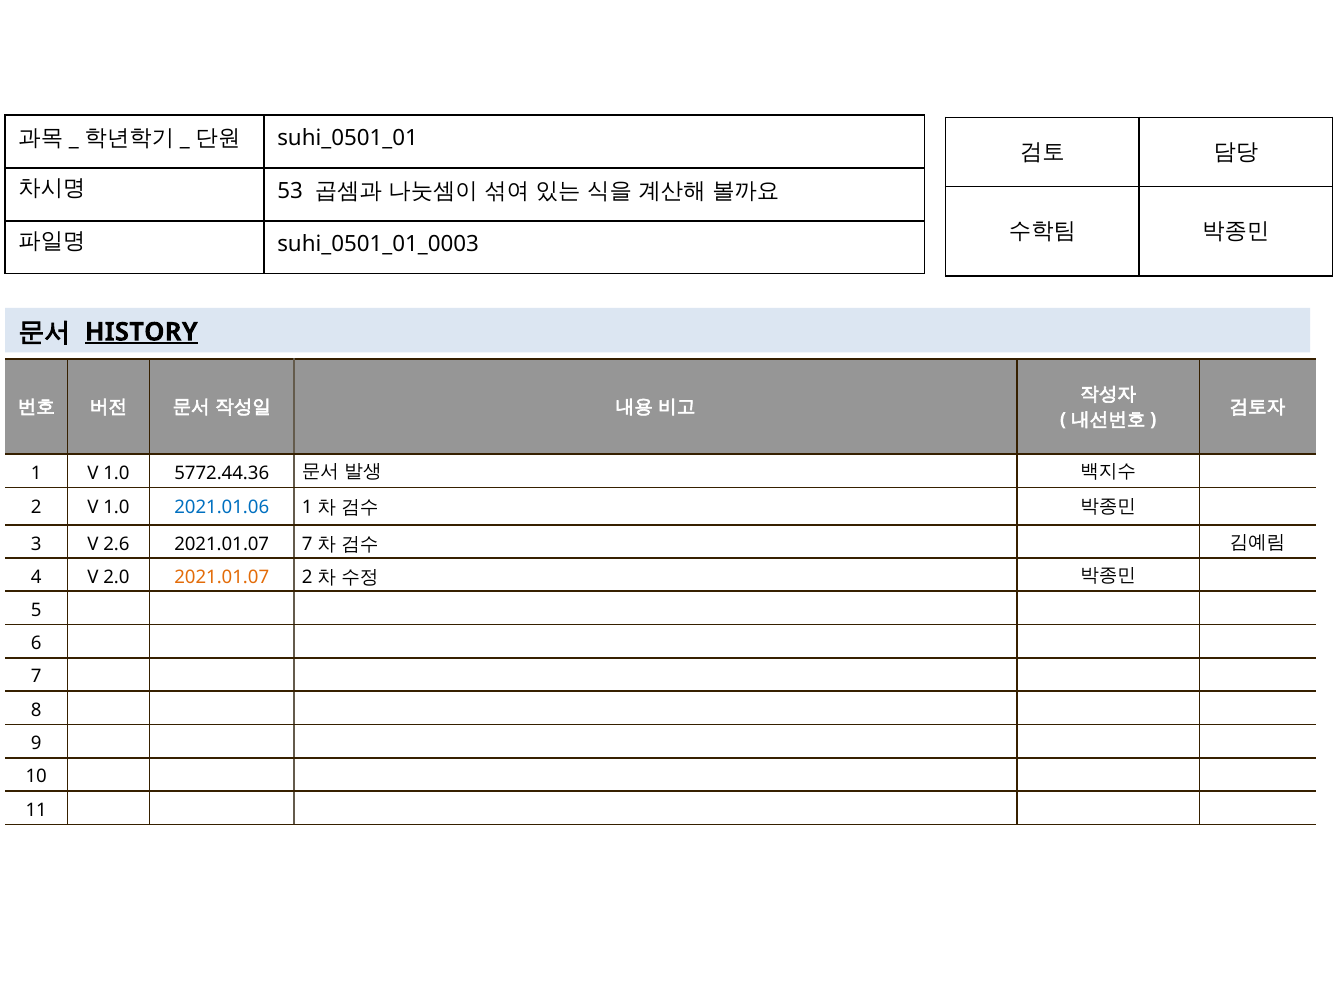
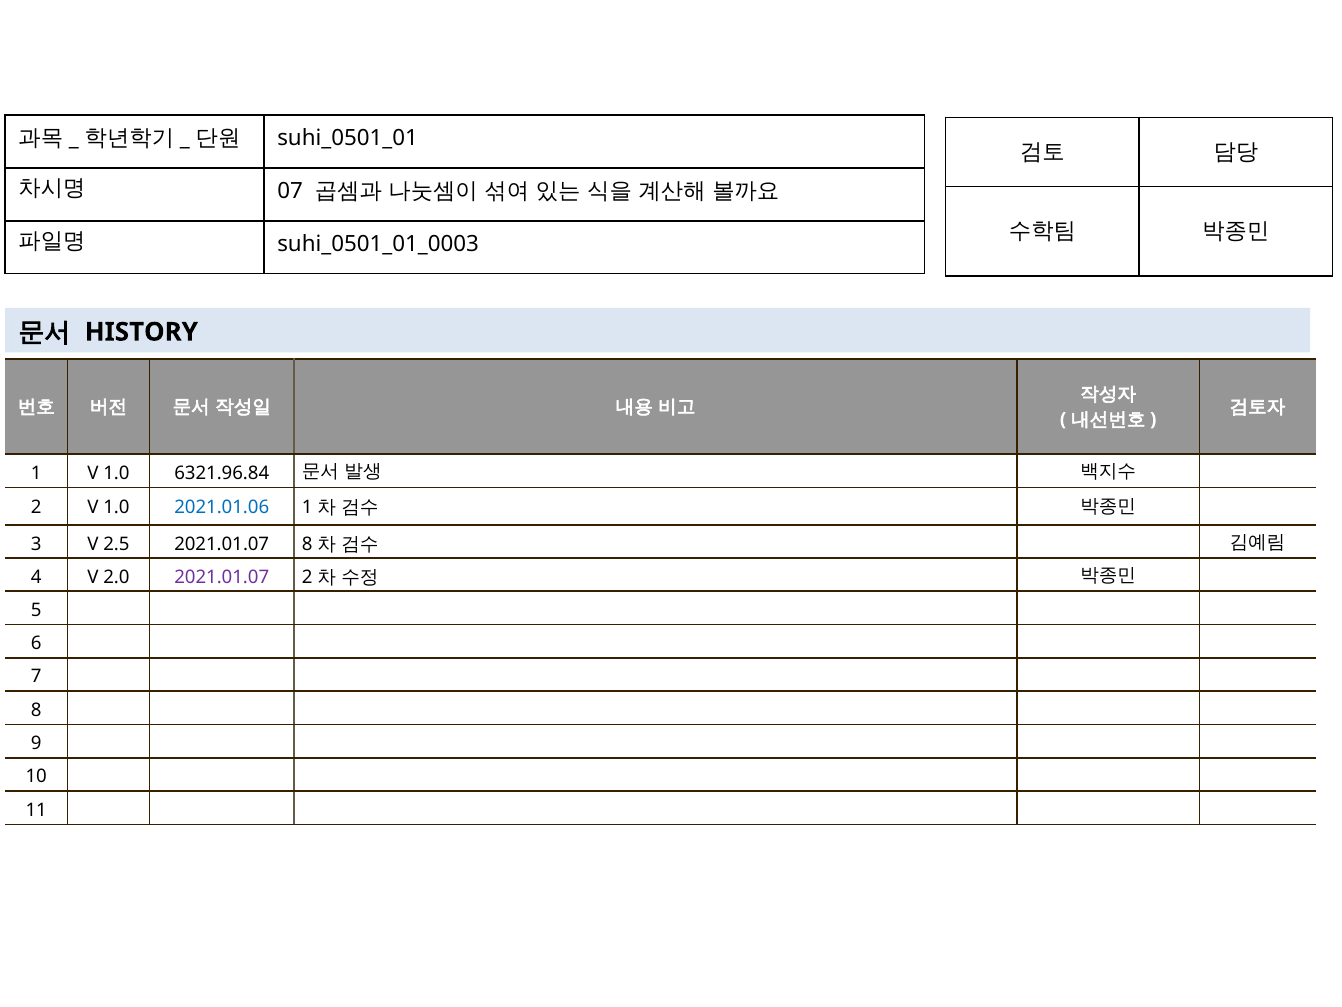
53: 53 -> 07 (290, 191)
HISTORY underline: present -> none (141, 332)
5772.44.36: 5772.44.36 -> 6321.96.84 (222, 473)
2.6: 2.6 -> 2.5 (116, 544)
2021.01.07 7: 7 -> 8 (307, 544)
2021.01.07 colour: orange -> purple (222, 577)
